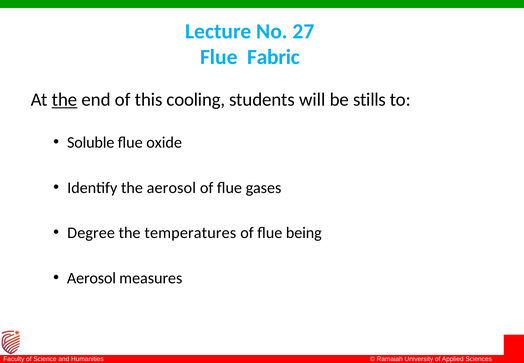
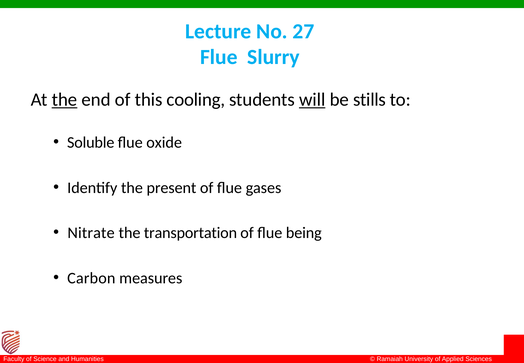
Fabric: Fabric -> Slurry (273, 57)
will underline: none -> present (312, 100)
the aerosol: aerosol -> present (171, 188)
Degree: Degree -> Nitrate (91, 233)
temperatures: temperatures -> transportation (190, 233)
Aerosol: Aerosol -> Carbon (91, 278)
